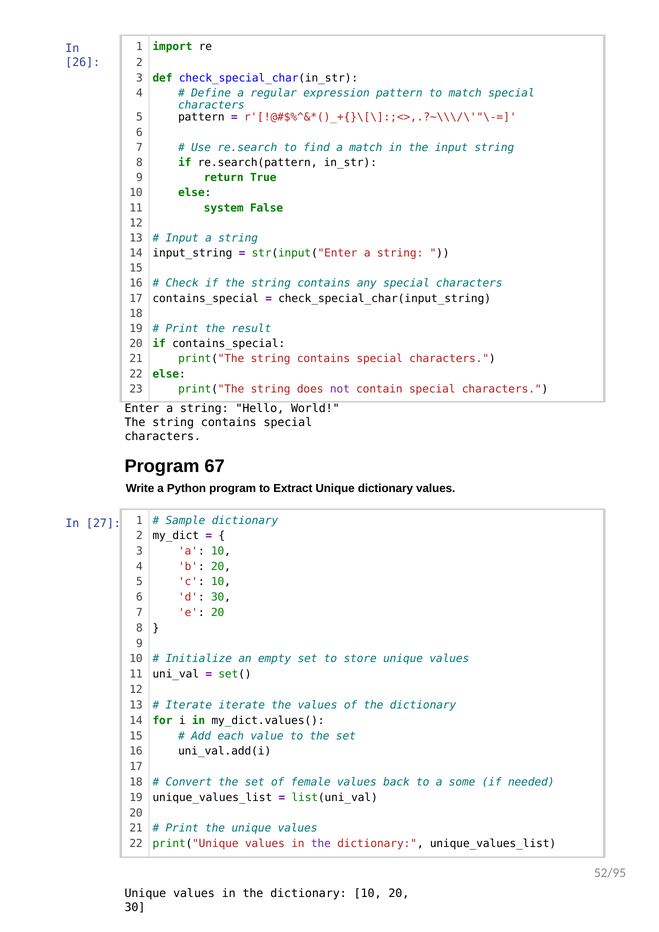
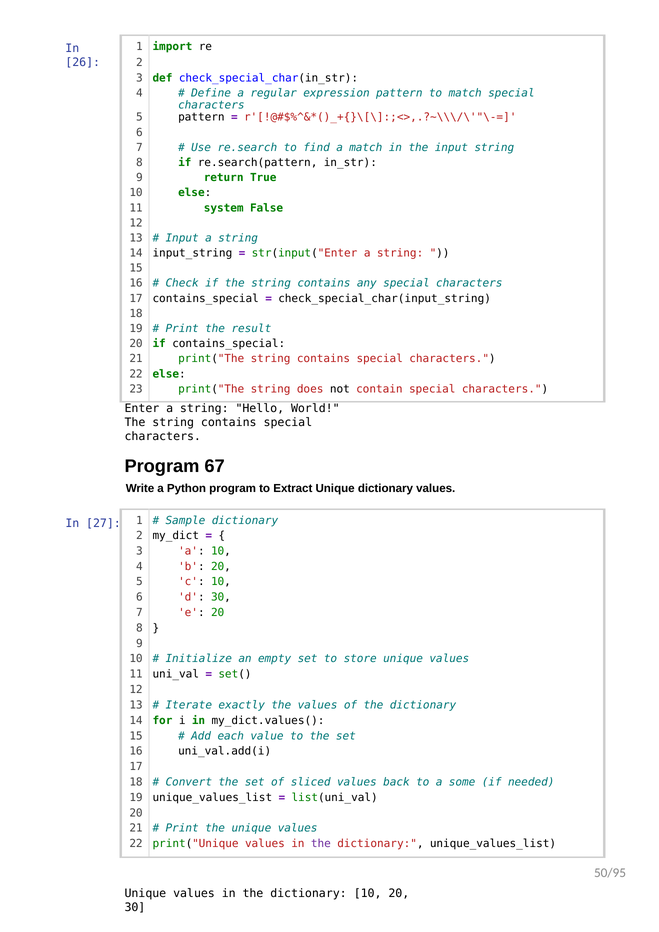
not colour: purple -> black (340, 389)
Iterate iterate: iterate -> exactly (242, 705)
female: female -> sliced (311, 783)
52/95: 52/95 -> 50/95 (610, 874)
